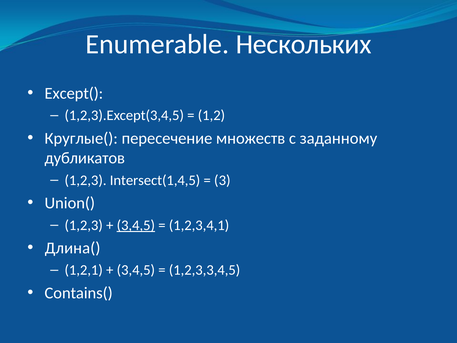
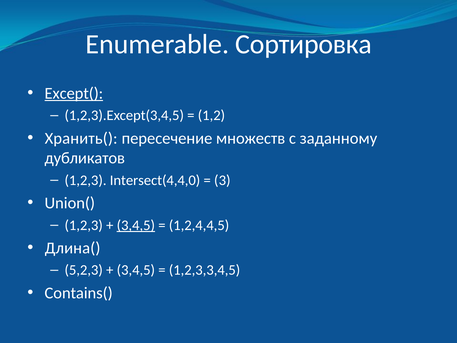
Нескольких: Нескольких -> Сортировка (304, 44)
Except( underline: none -> present (74, 93)
Круглые(: Круглые( -> Хранить( (81, 138)
Intersect(1,4,5: Intersect(1,4,5 -> Intersect(4,4,0 (155, 180)
1,2,3,4,1: 1,2,3,4,1 -> 1,2,4,4,5 (199, 225)
1,2,1: 1,2,1 -> 5,2,3 (84, 270)
